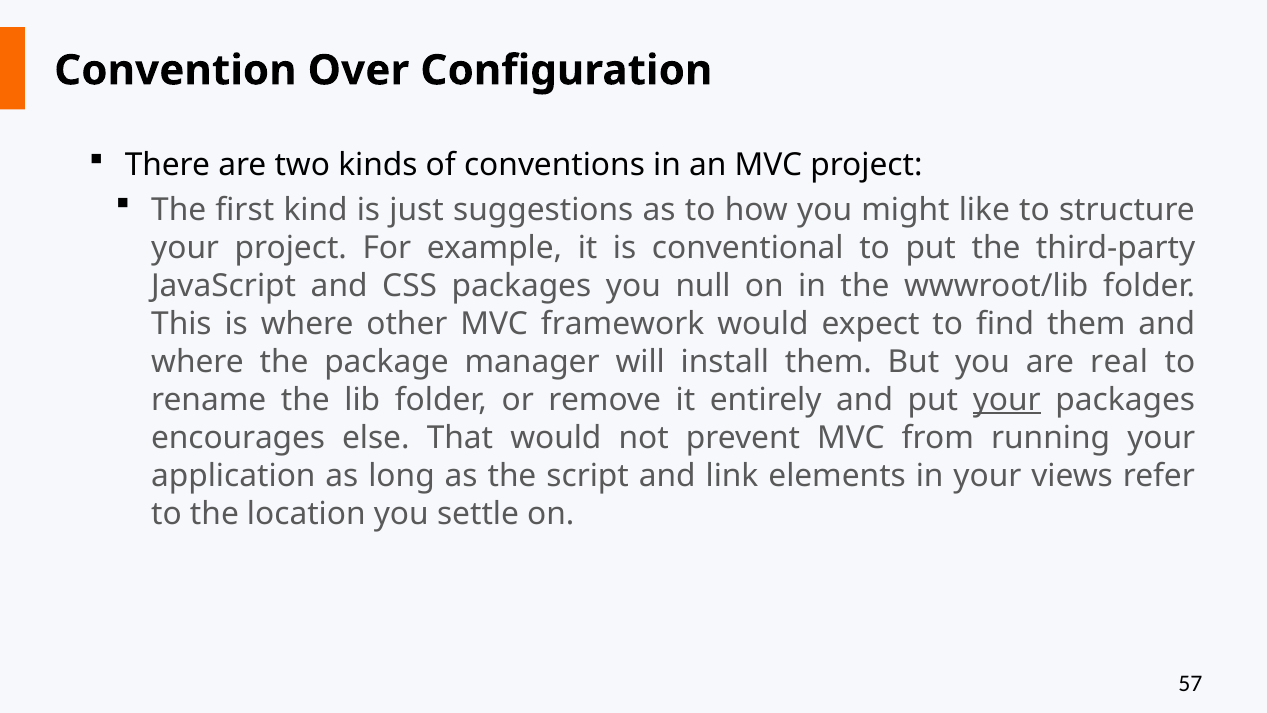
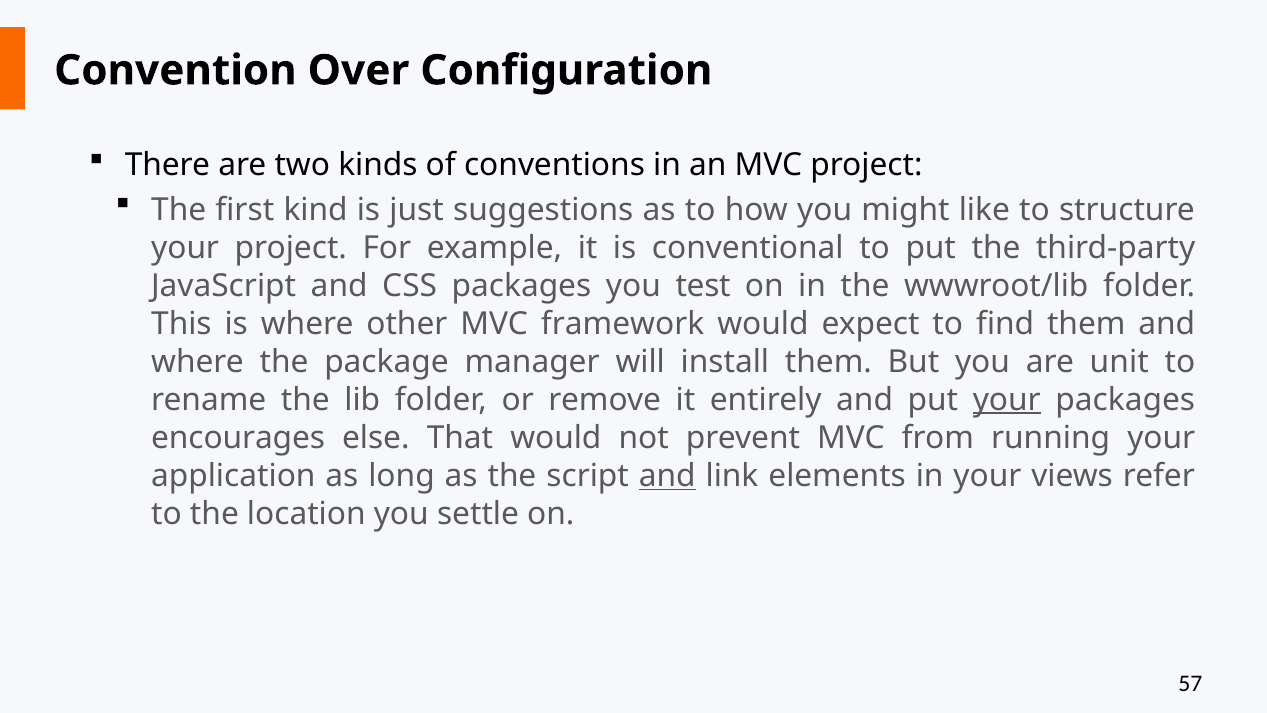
null: null -> test (703, 286)
real: real -> unit (1119, 362)
and underline: none -> present (667, 476)
